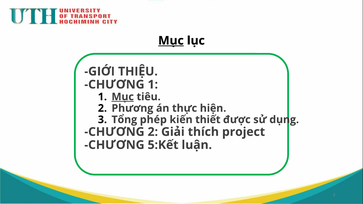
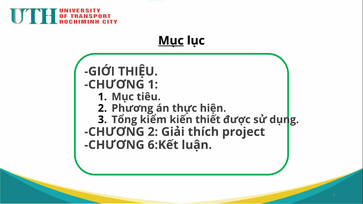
Mục underline: present -> none (123, 97)
phép: phép -> kiểm (153, 120)
5:Kết: 5:Kết -> 6:Kết (163, 145)
